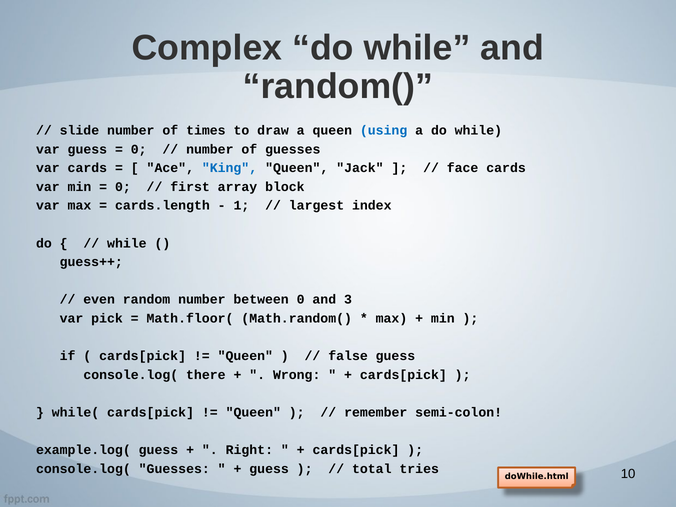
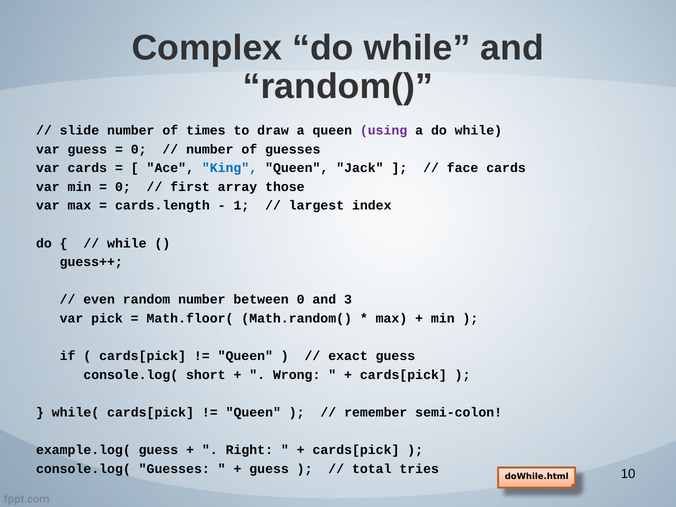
using colour: blue -> purple (384, 130)
block: block -> those (285, 187)
false: false -> exact (348, 356)
there: there -> short (206, 375)
